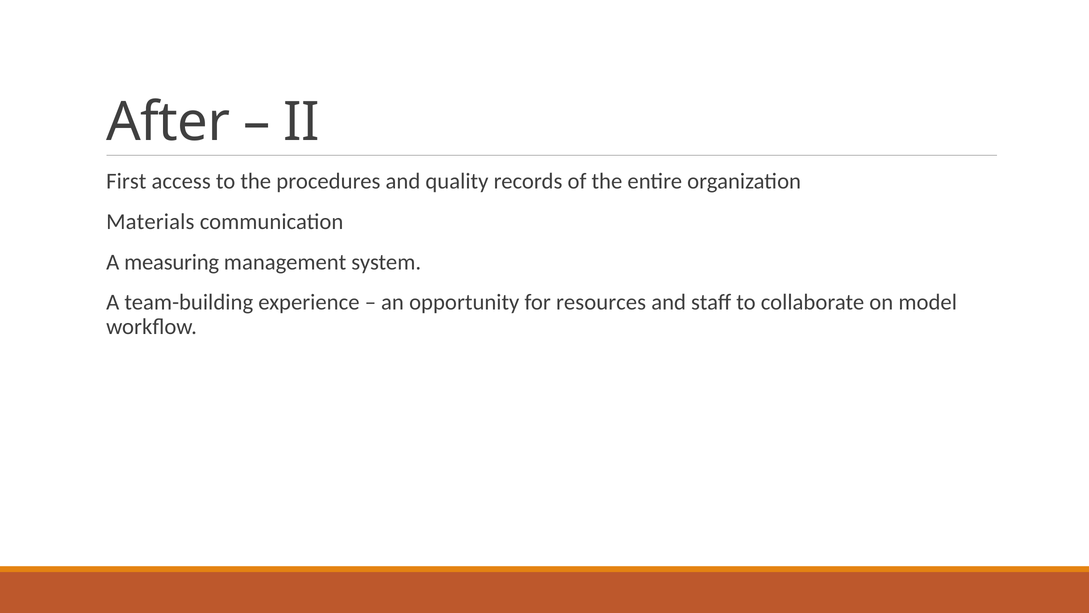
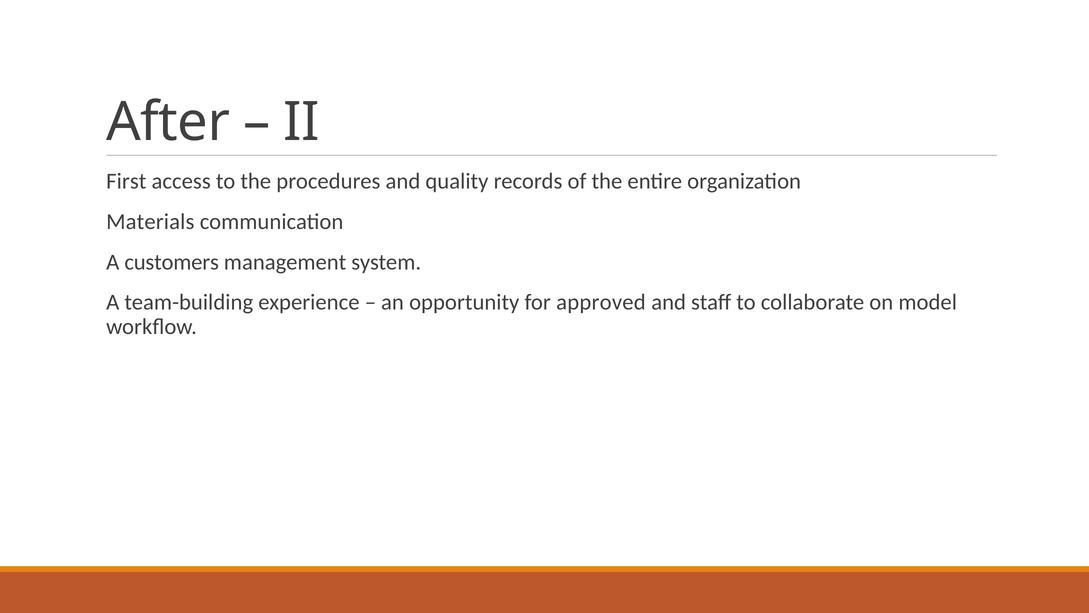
measuring: measuring -> customers (172, 262)
resources: resources -> approved (601, 302)
